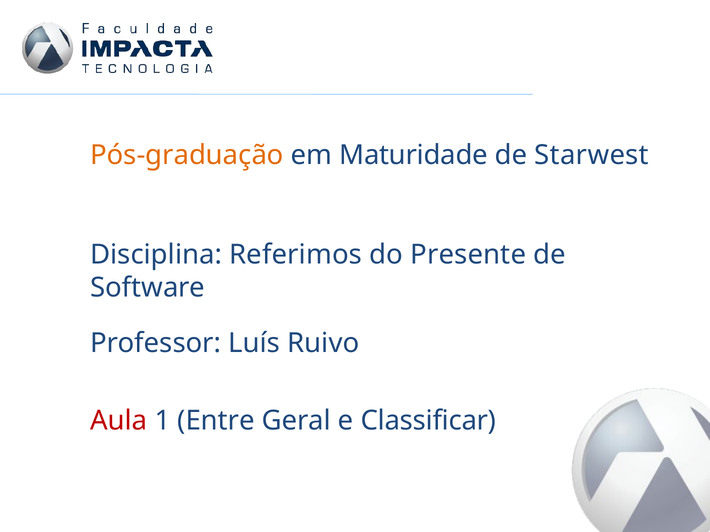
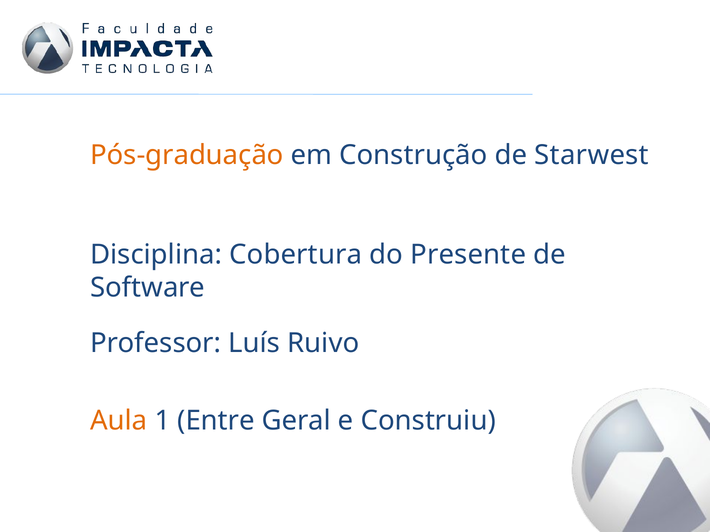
Maturidade: Maturidade -> Construção (413, 155)
Referimos: Referimos -> Cobertura (296, 255)
Aula colour: red -> orange (119, 421)
Classificar: Classificar -> Construiu (428, 421)
